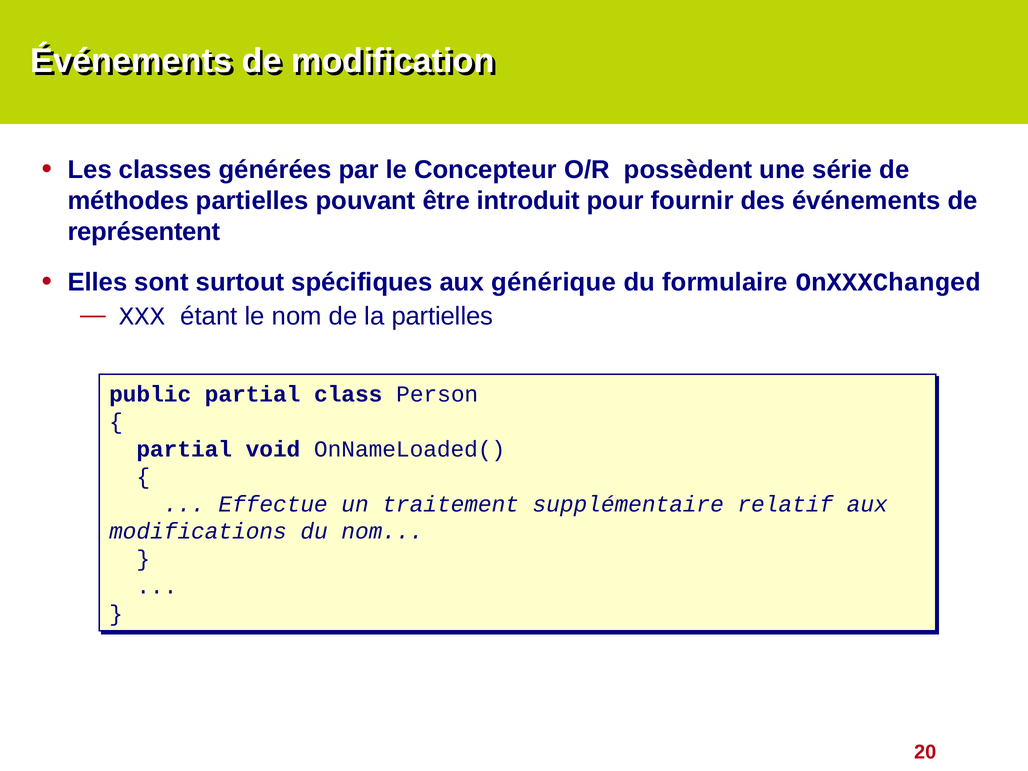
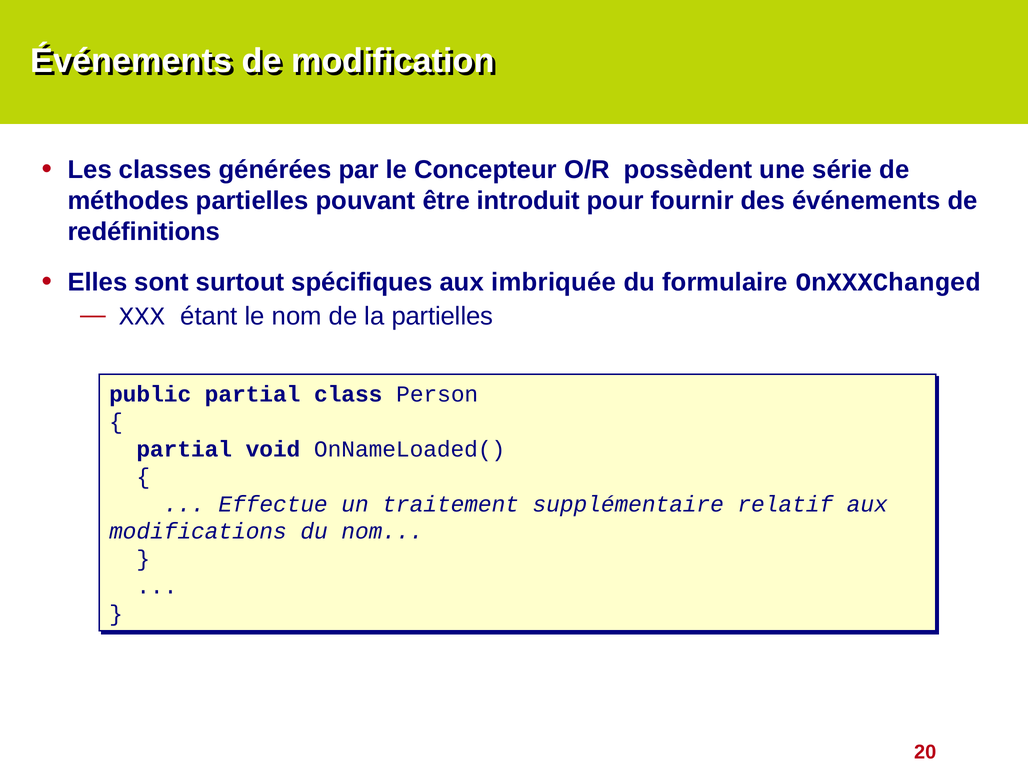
représentent: représentent -> redéfinitions (144, 232)
générique: générique -> imbriquée (554, 282)
